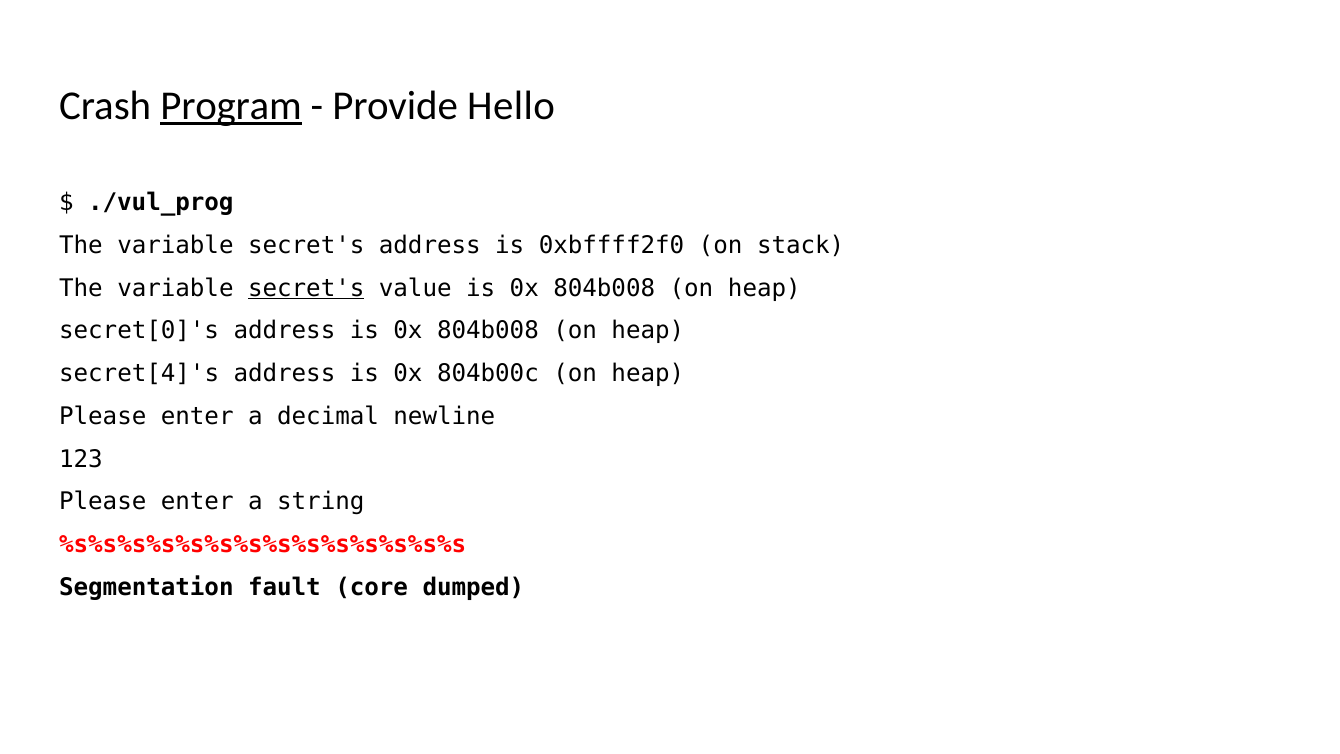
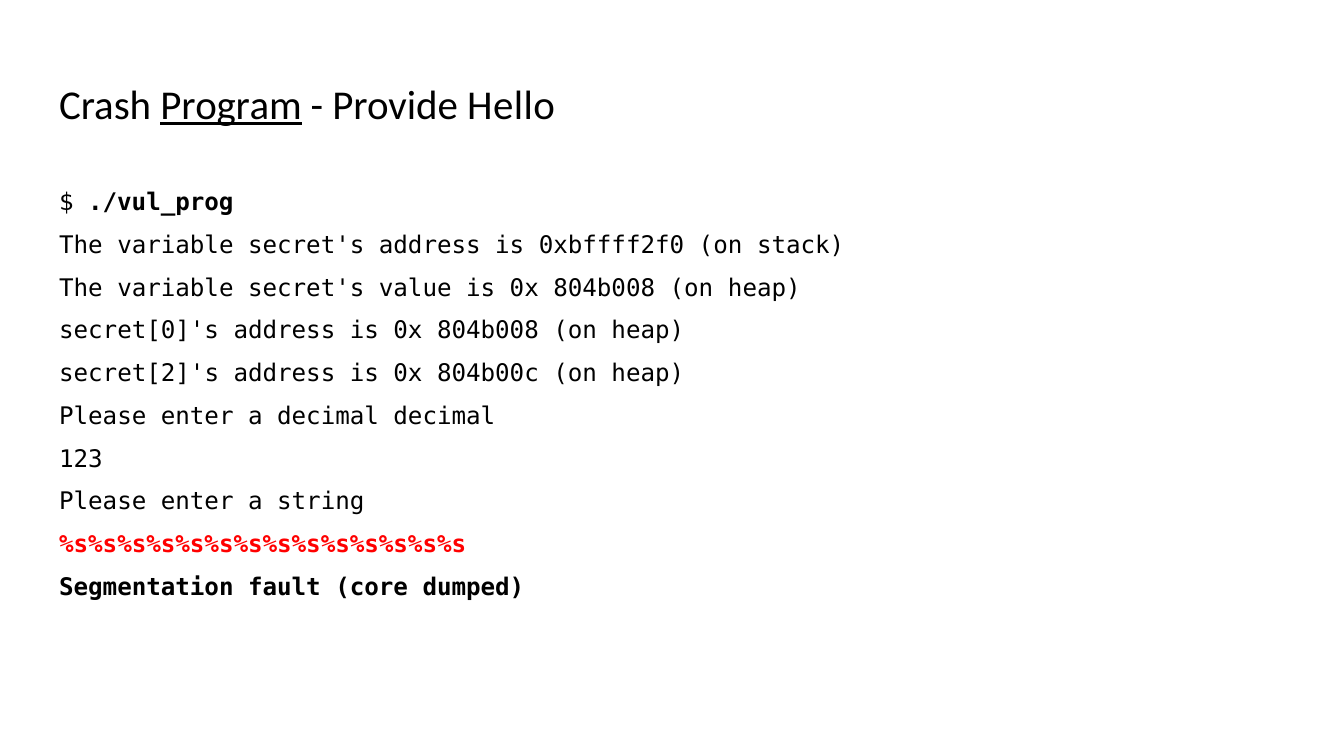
secret's underline: present -> none (306, 288)
secret[4]'s: secret[4]'s -> secret[2]'s (139, 374)
decimal newline: newline -> decimal (444, 416)
